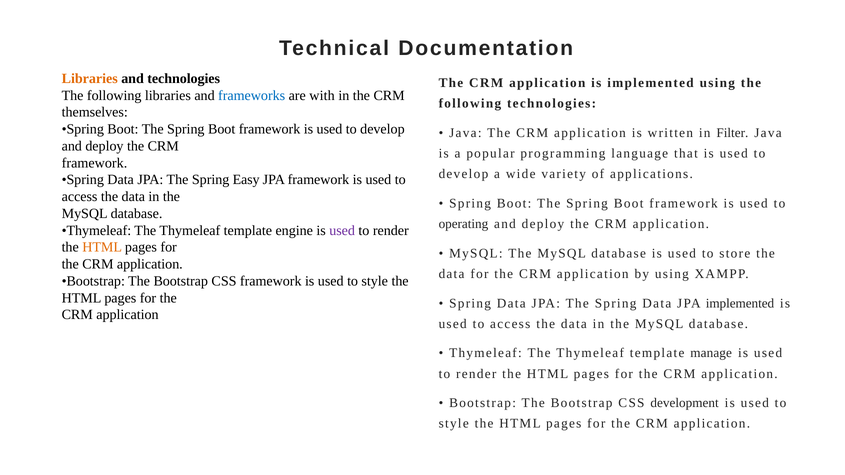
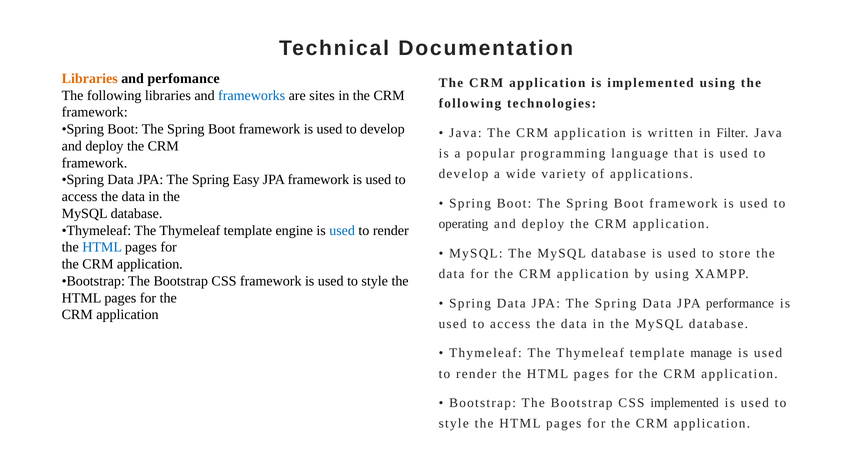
and technologies: technologies -> perfomance (184, 79)
with: with -> sites (322, 95)
themselves: themselves -> framework (95, 112)
used colour: purple -> blue (342, 231)
HTML colour: orange -> blue (102, 247)
JPA implemented: implemented -> performance (740, 303)
CSS development: development -> implemented (685, 403)
